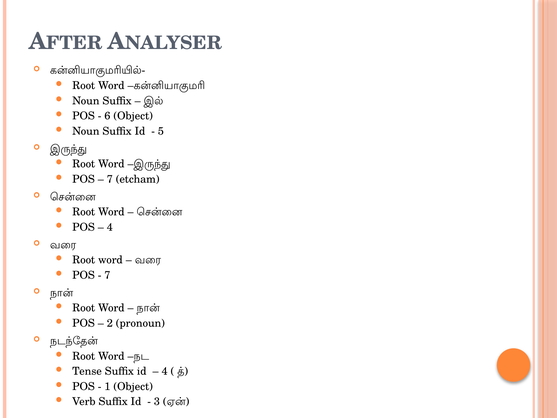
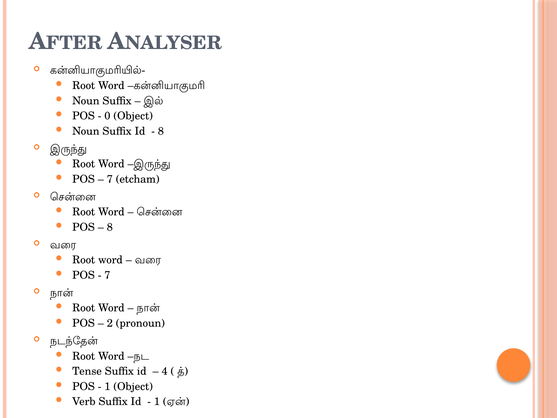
6: 6 -> 0 (107, 116)
5: 5 -> 8 (161, 131)
4: 4 -> 8 (110, 227)
3: 3 -> 1 (157, 401)
